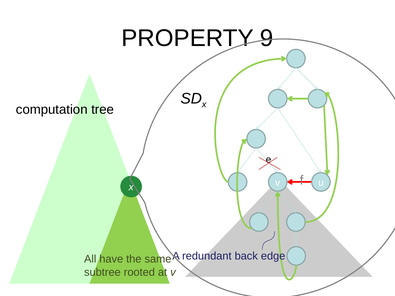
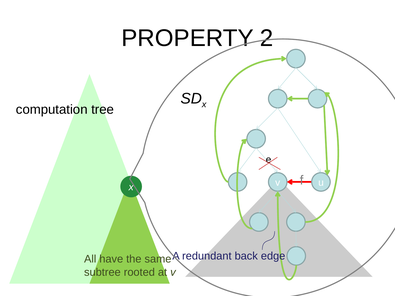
9: 9 -> 2 (267, 38)
